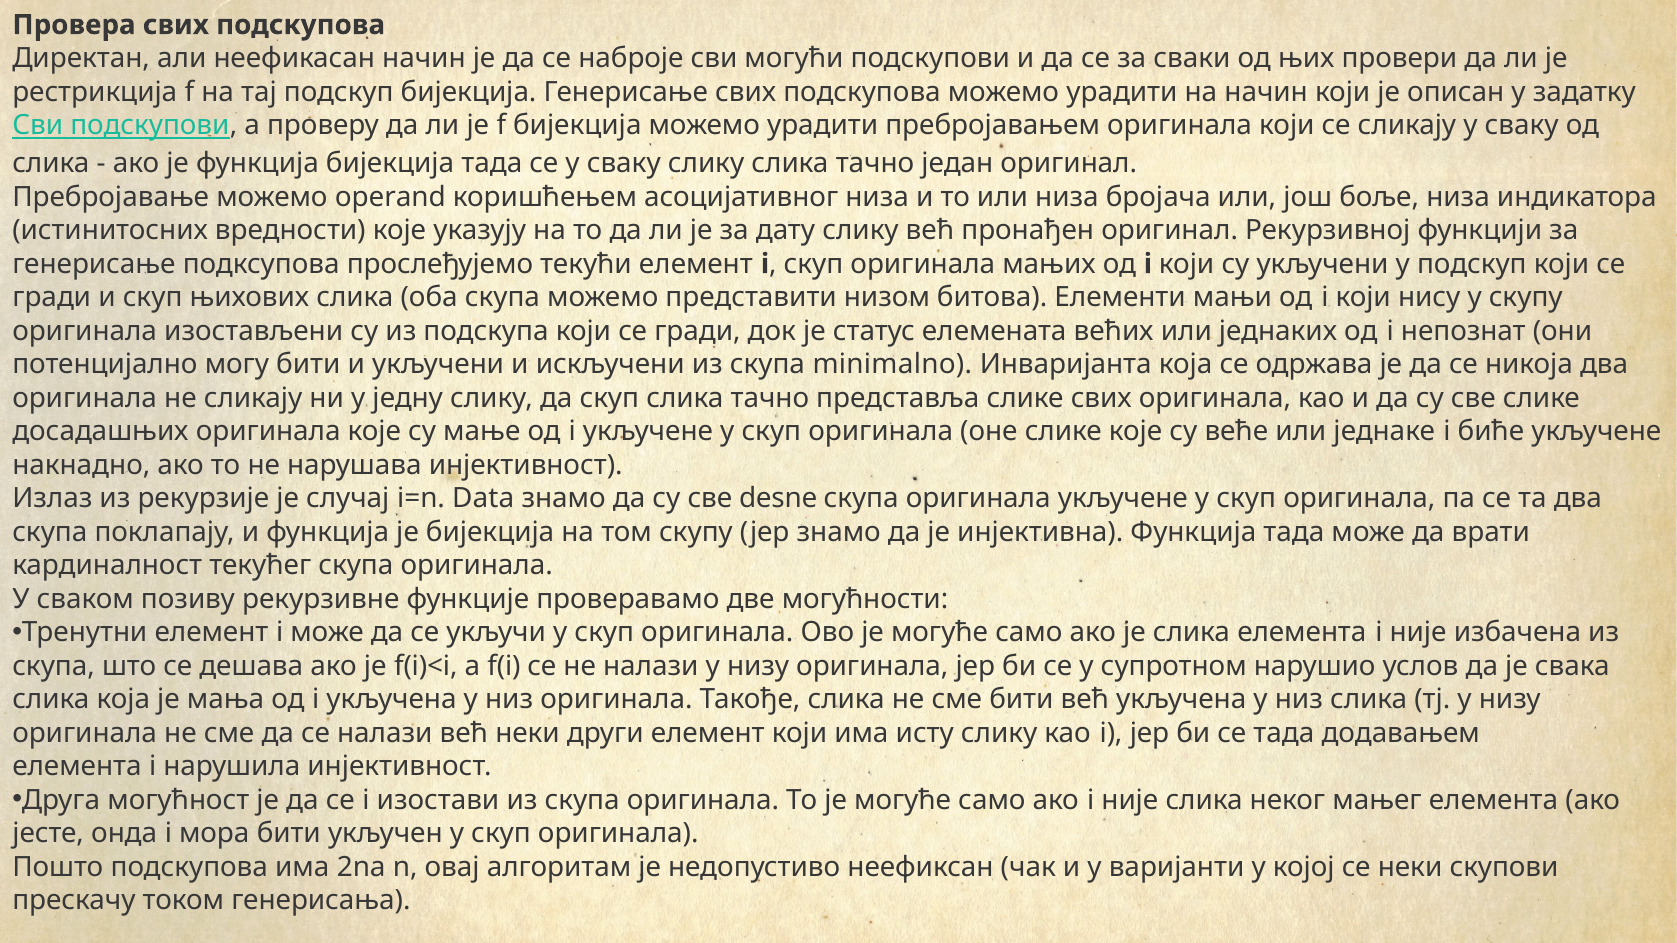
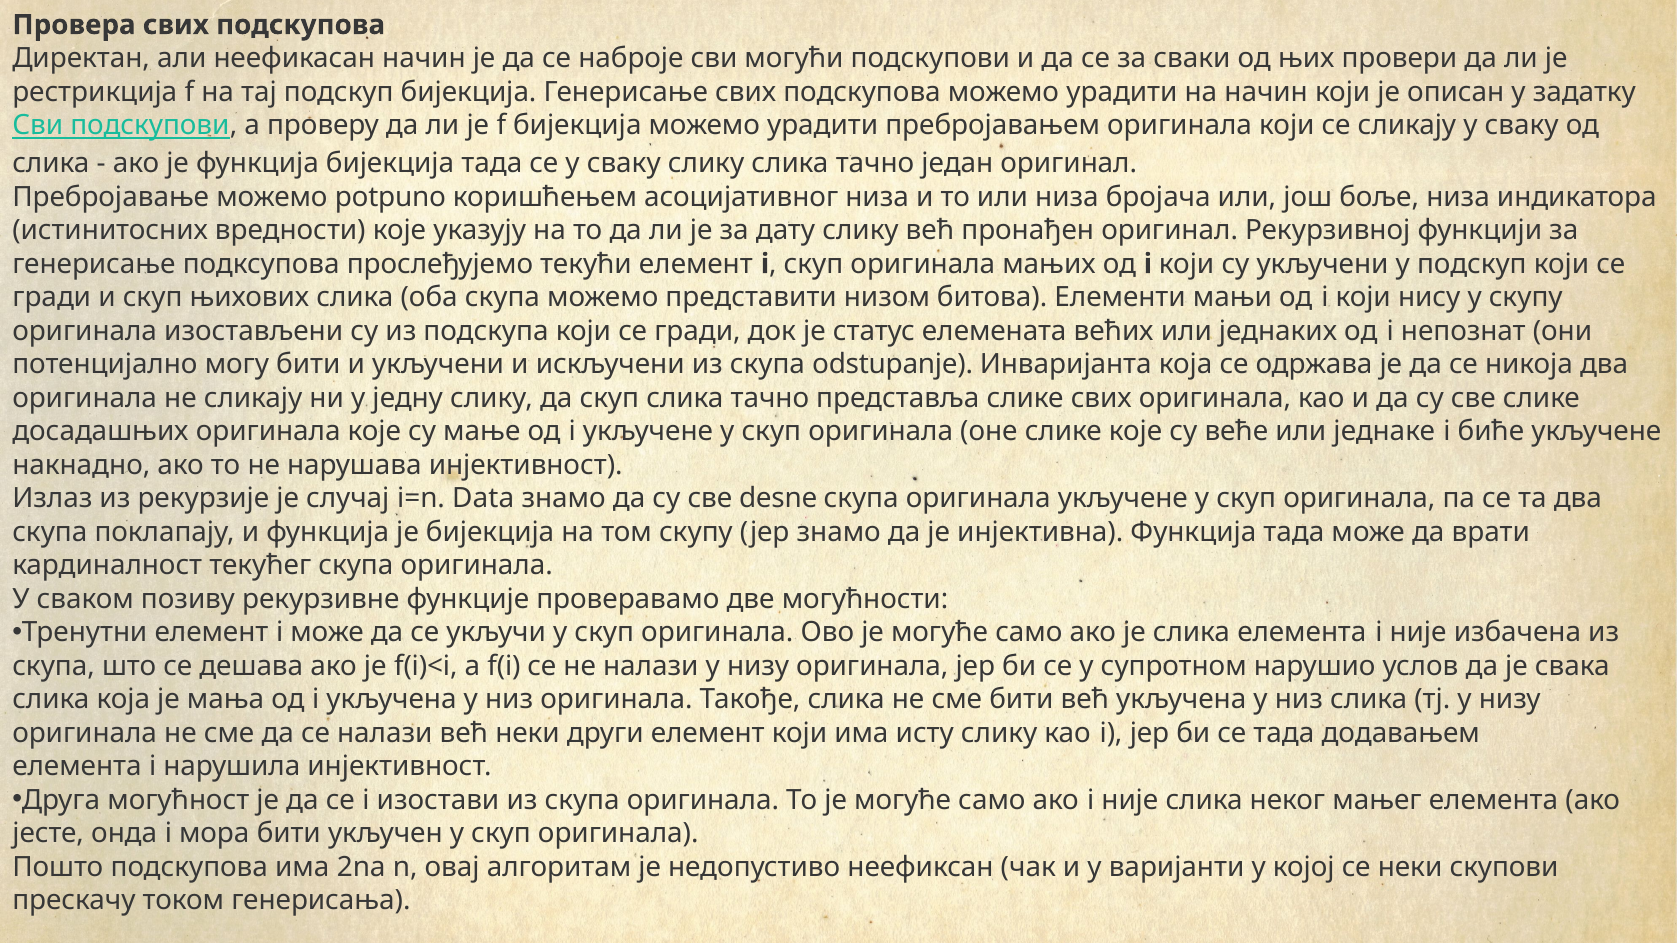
operand: operand -> potpuno (390, 197)
minimalno: minimalno -> odstupanje (893, 364)
